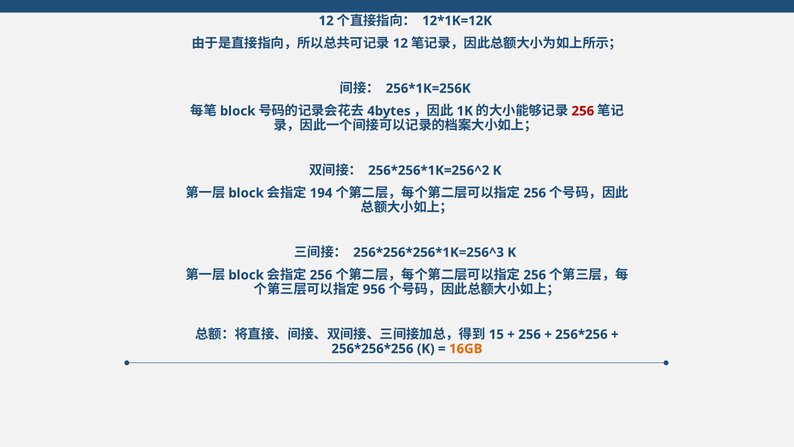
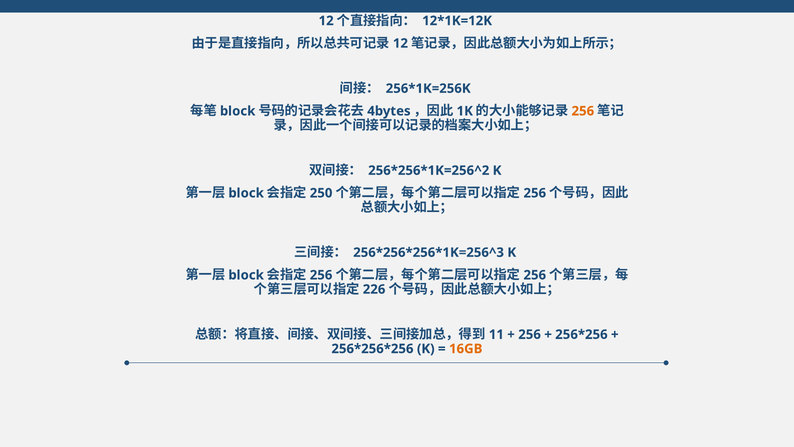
256 colour: red -> orange (583, 111)
194: 194 -> 250 (321, 193)
956: 956 -> 226 (374, 289)
15: 15 -> 11 (496, 334)
